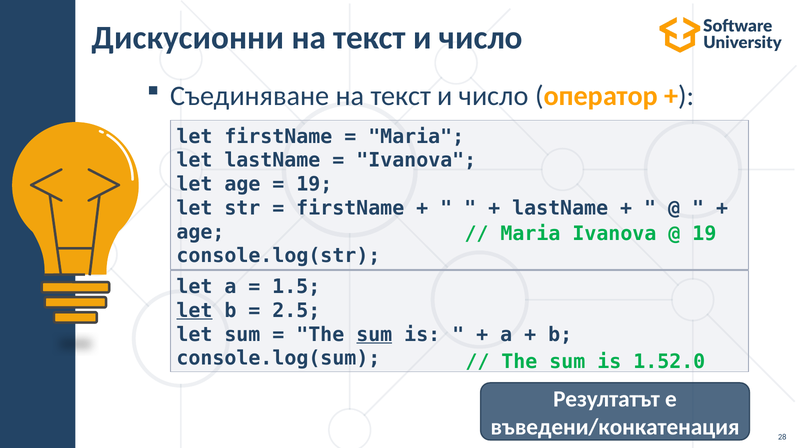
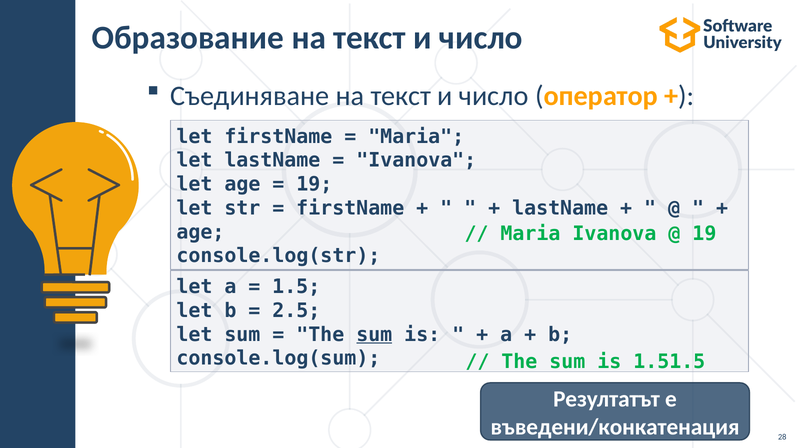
Дискусионни: Дискусионни -> Образование (188, 38)
let underline: present -> none (194, 311)
1.52.0: 1.52.0 -> 1.51.5 (669, 362)
